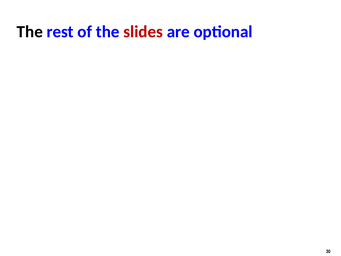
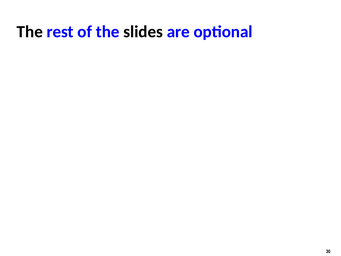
slides colour: red -> black (143, 32)
